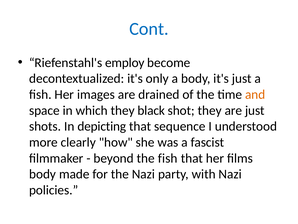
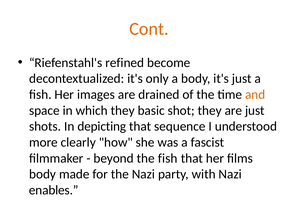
Cont colour: blue -> orange (149, 29)
employ: employ -> refined (125, 63)
black: black -> basic (151, 110)
policies: policies -> enables (54, 190)
